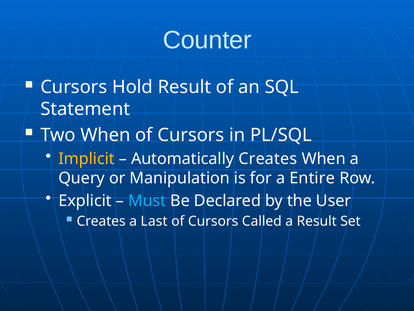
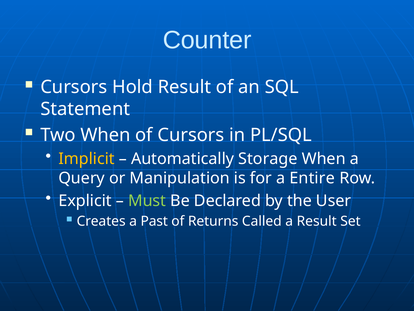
Automatically Creates: Creates -> Storage (268, 158)
Must colour: light blue -> light green (147, 200)
Last: Last -> Past (154, 221)
Cursors: Cursors -> Returns (213, 221)
